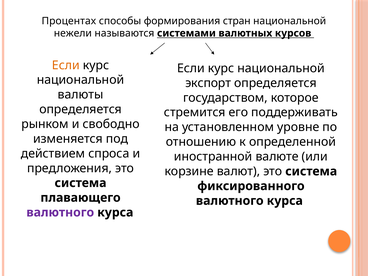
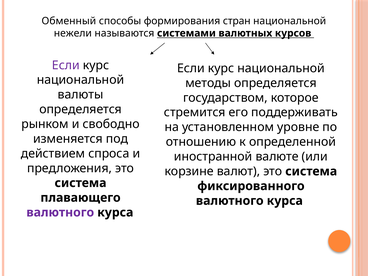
Процентах: Процентах -> Обменный (69, 21)
Если colour: orange -> purple (66, 65)
экспорт: экспорт -> методы (208, 83)
